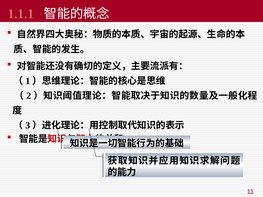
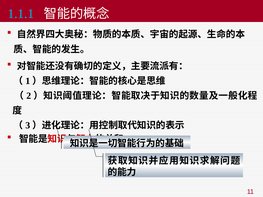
1.1.1 colour: pink -> light blue (21, 14)
